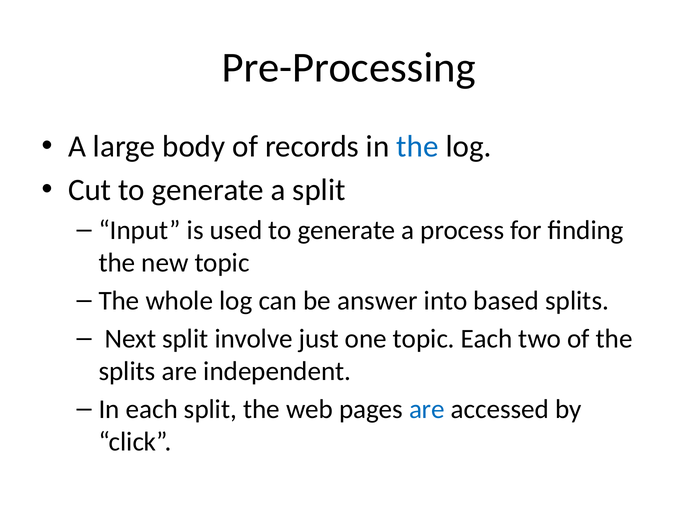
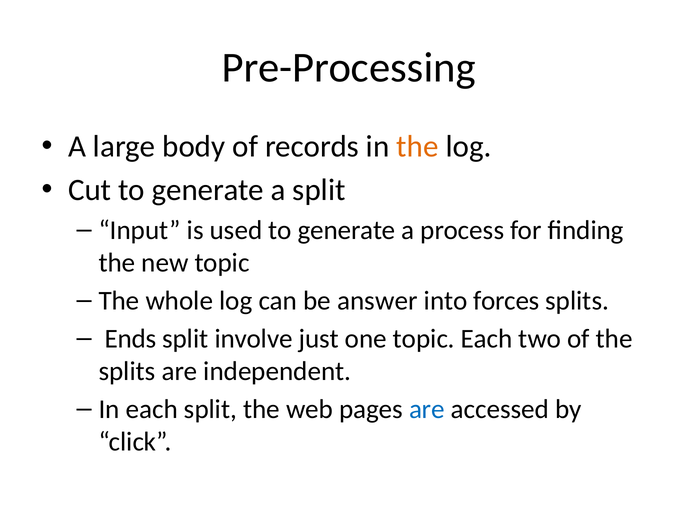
the colour: blue -> orange (417, 146)
based: based -> forces (506, 300)
Next: Next -> Ends (130, 338)
